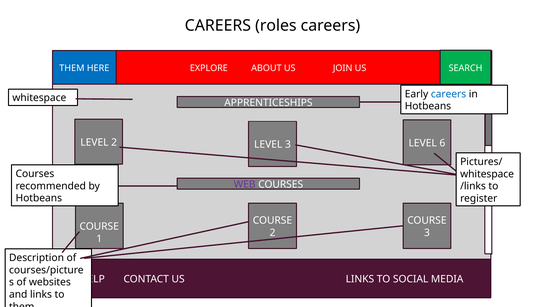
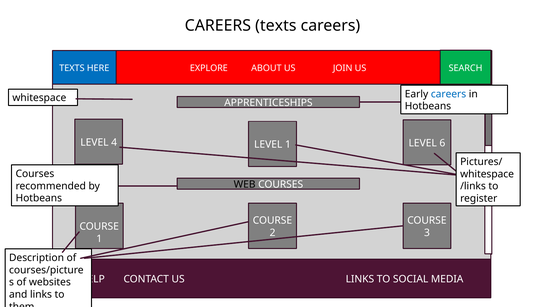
CAREERS roles: roles -> texts (276, 25)
THEM: THEM -> TEXTS (72, 68)
LEVEL 2: 2 -> 4 (114, 142)
LEVEL 3: 3 -> 1 (288, 144)
WEB colour: purple -> black (245, 184)
